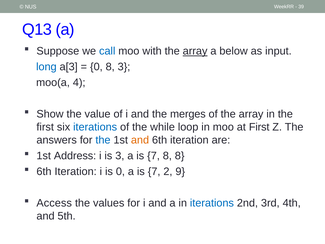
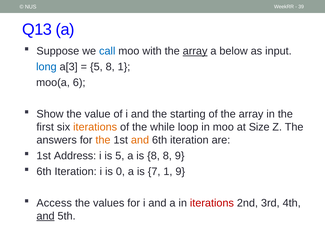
0: 0 -> 5 (96, 67)
8 3: 3 -> 1 (124, 67)
4: 4 -> 6 (79, 83)
merges: merges -> starting (188, 114)
iterations colour: blue -> orange (95, 127)
at First: First -> Size (259, 127)
the colour: blue -> orange (103, 140)
is 3: 3 -> 5 (120, 156)
7: 7 -> 8 (154, 156)
8 8: 8 -> 9 (180, 156)
7 2: 2 -> 1 (168, 171)
iterations colour: blue -> red (212, 203)
and underline: none -> present (46, 216)
